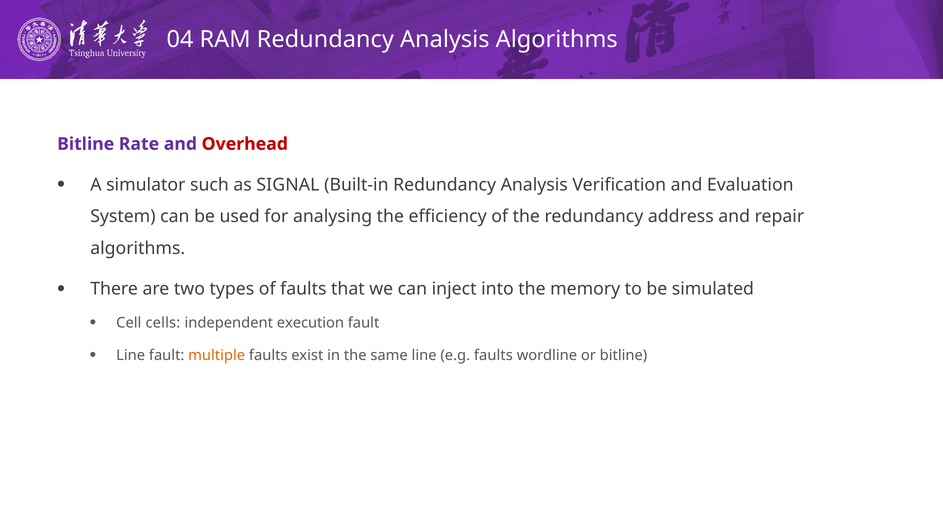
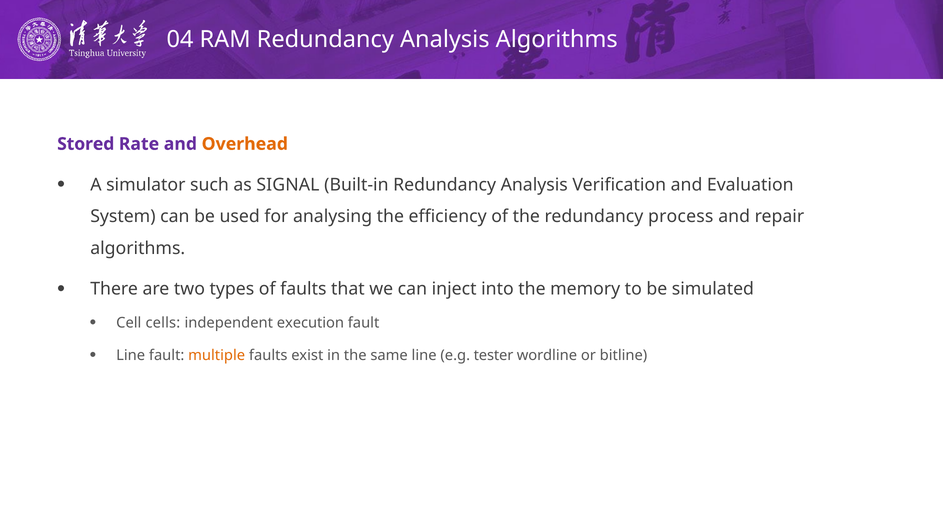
Bitline: Bitline -> Stored (86, 144)
Overhead colour: red -> orange (245, 144)
address: address -> process (681, 216)
e.g faults: faults -> tester (494, 355)
